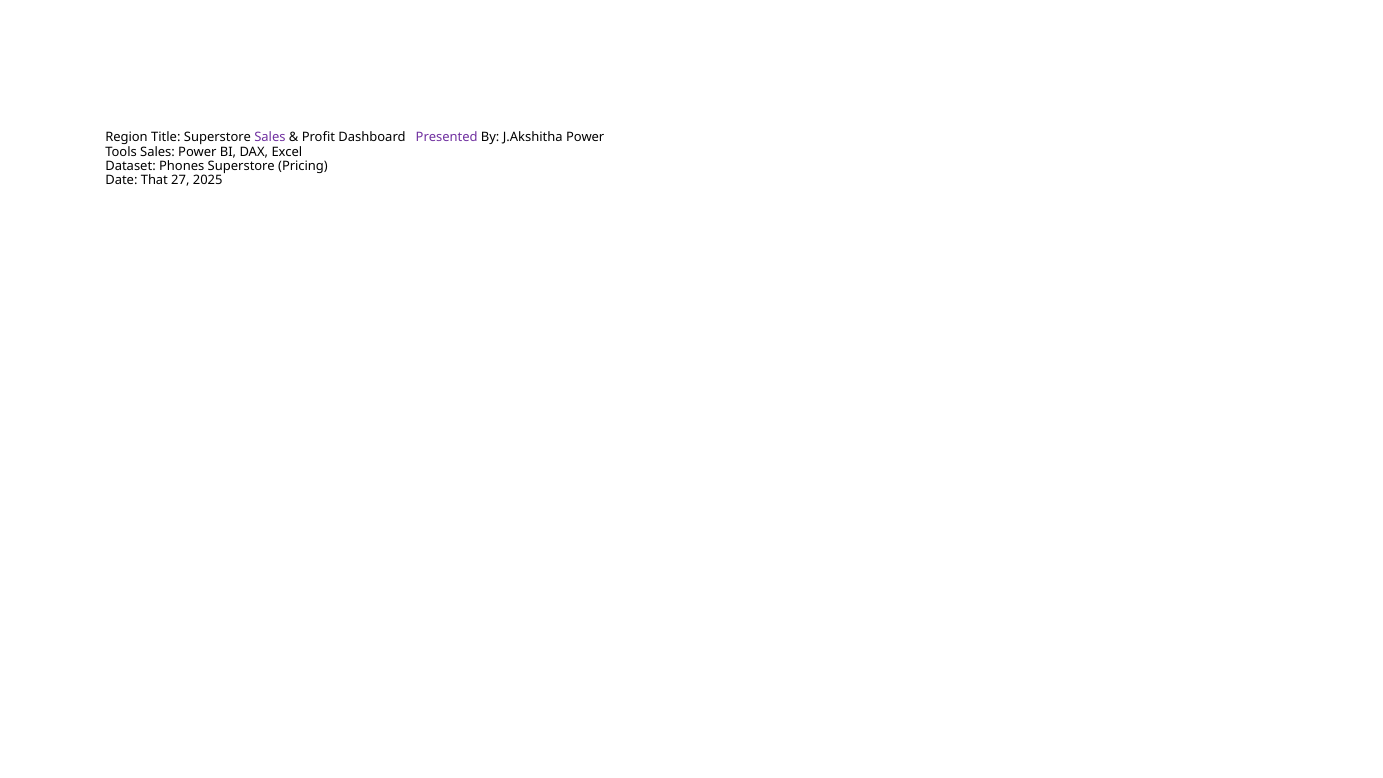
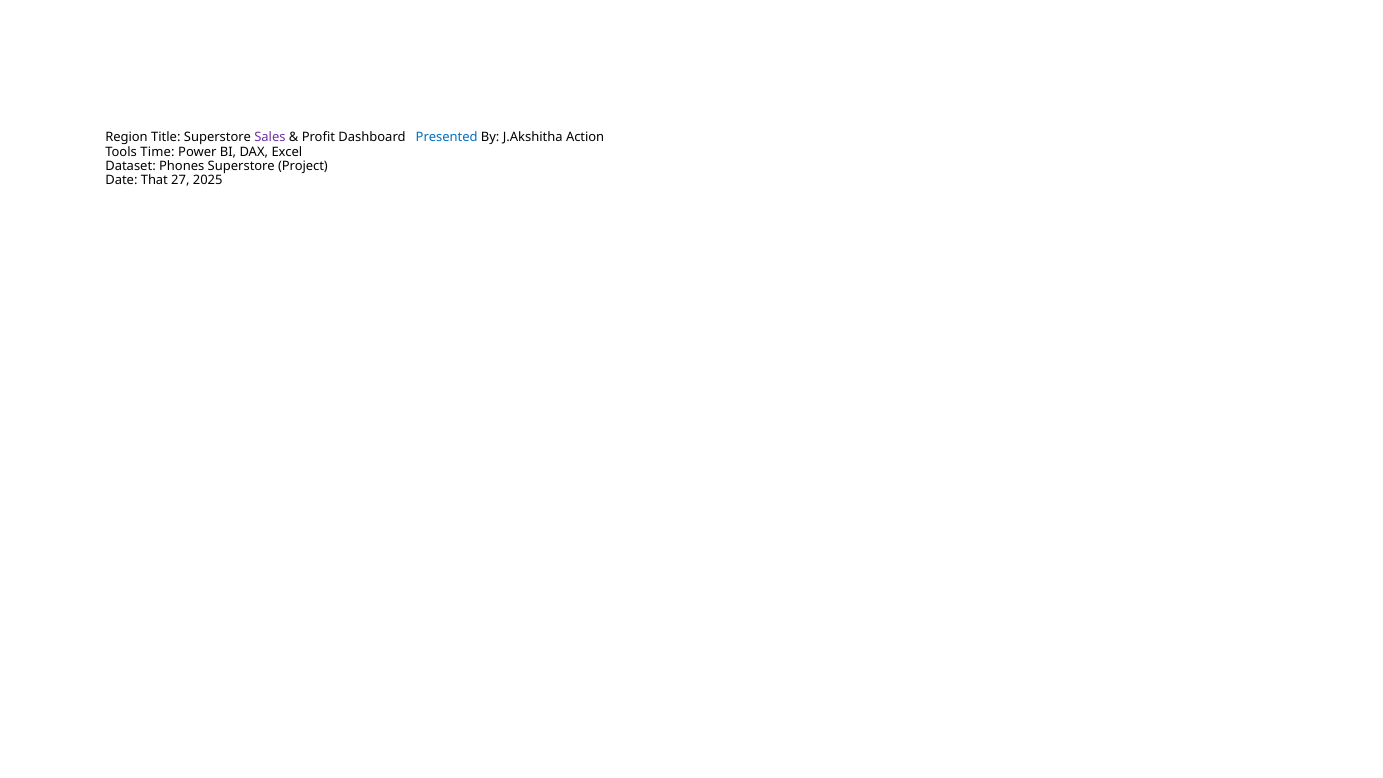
Presented colour: purple -> blue (447, 138)
J.Akshitha Power: Power -> Action (585, 138)
Tools Sales: Sales -> Time (157, 152)
Pricing: Pricing -> Project (303, 166)
